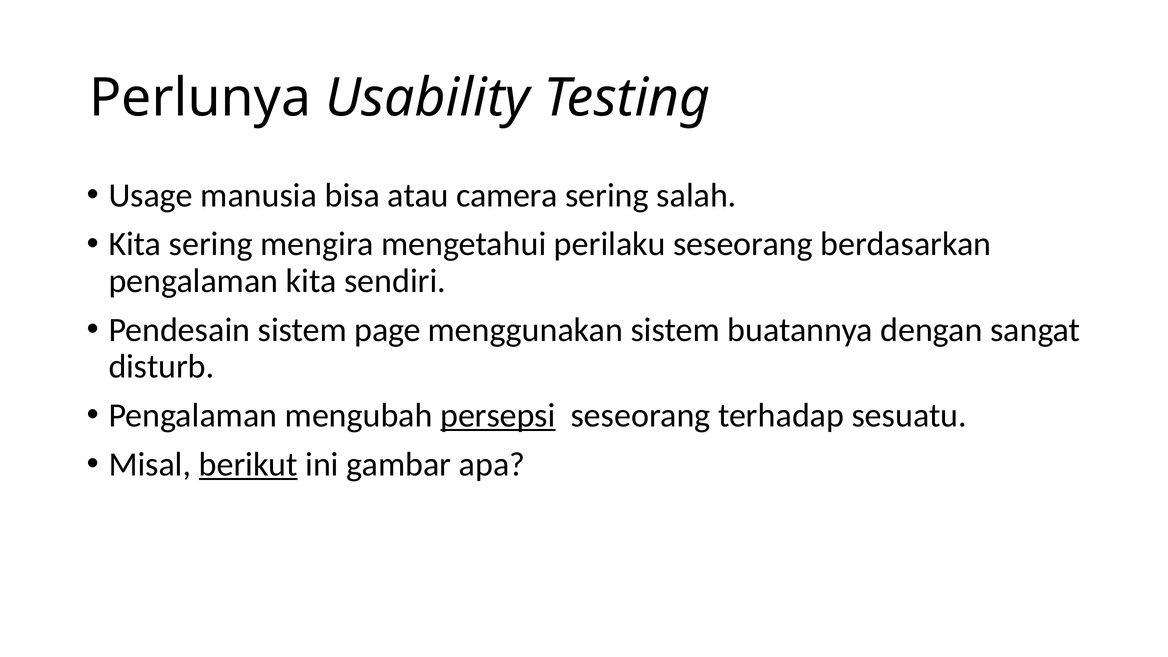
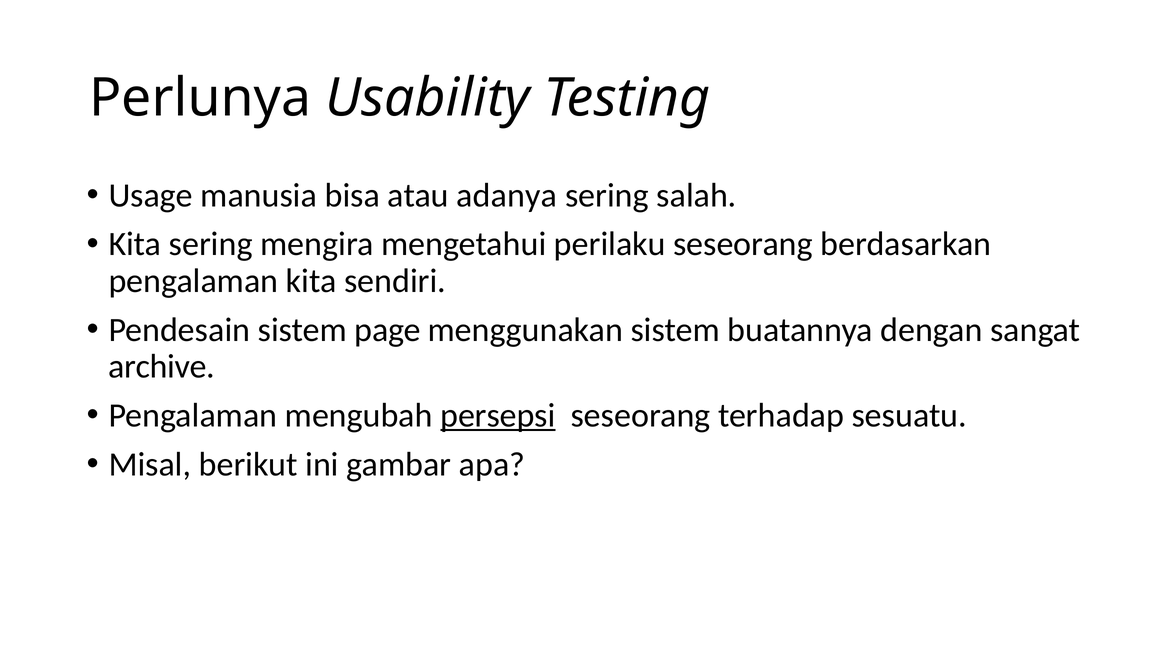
camera: camera -> adanya (507, 195)
disturb: disturb -> archive (161, 367)
berikut underline: present -> none (248, 464)
